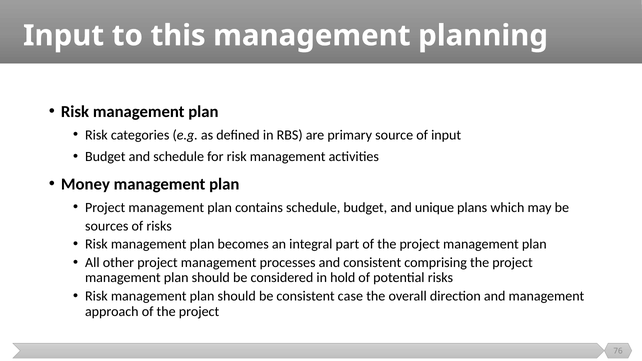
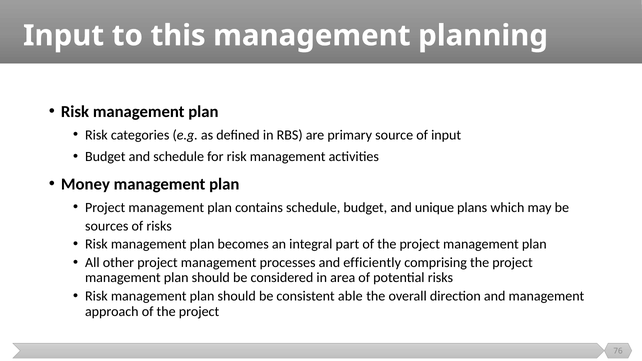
and consistent: consistent -> efficiently (372, 263)
hold: hold -> area (343, 278)
case: case -> able (350, 296)
